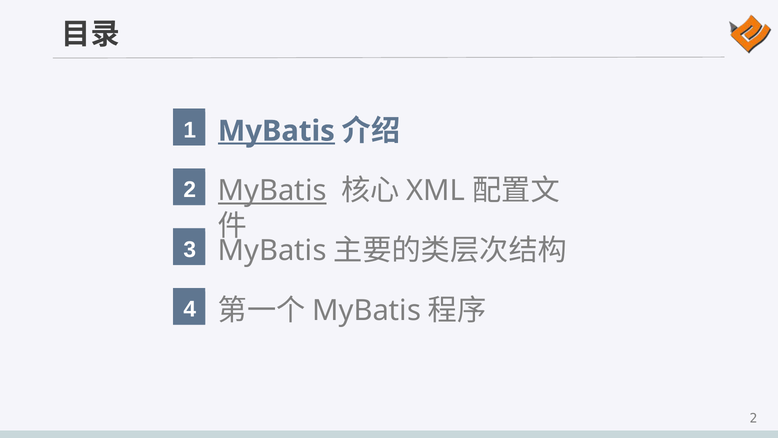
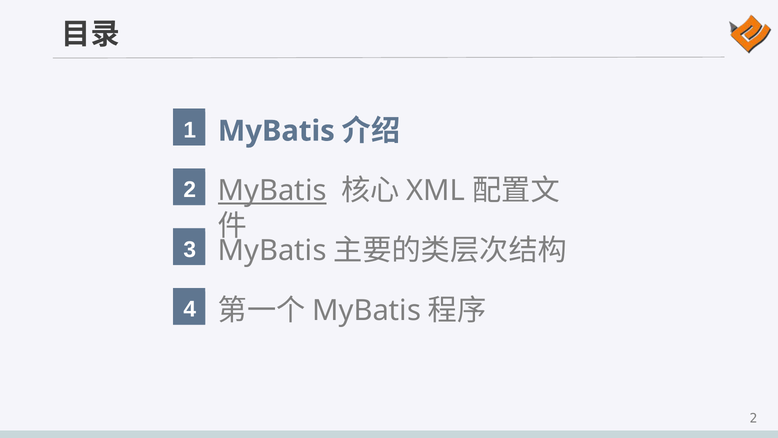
MyBatis underline: present -> none (276, 131)
